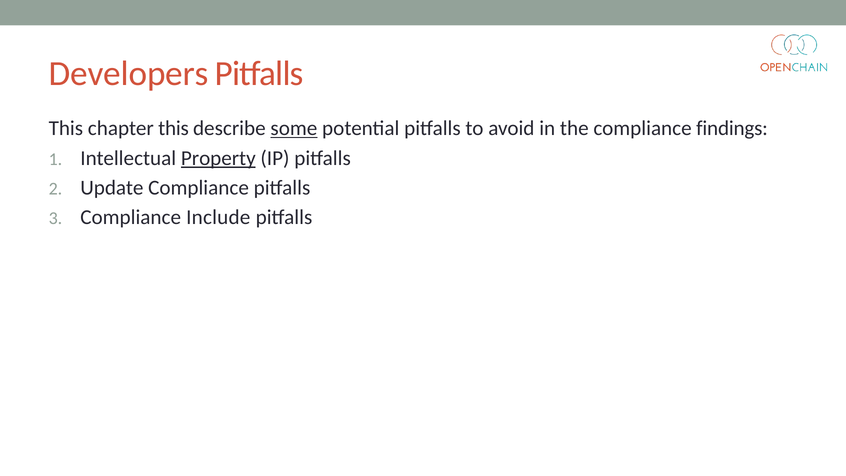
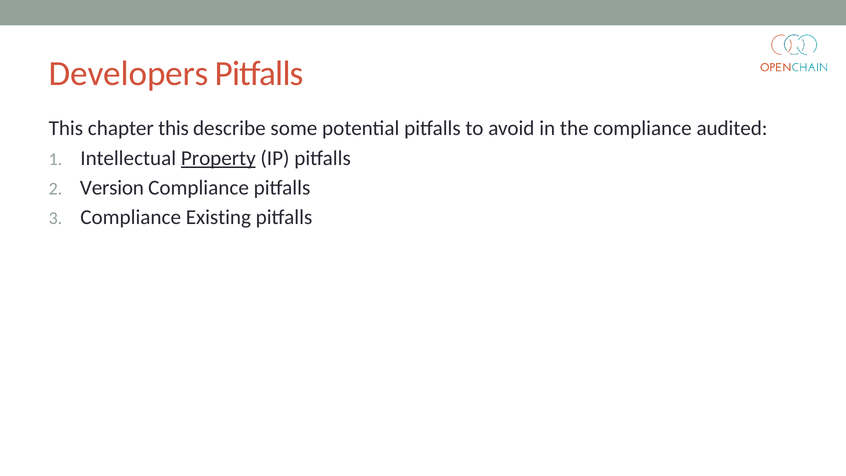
some underline: present -> none (294, 128)
findings: findings -> audited (732, 128)
Update: Update -> Version (112, 188)
Include: Include -> Existing (218, 217)
